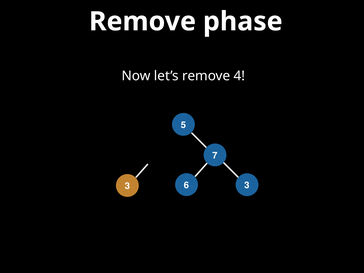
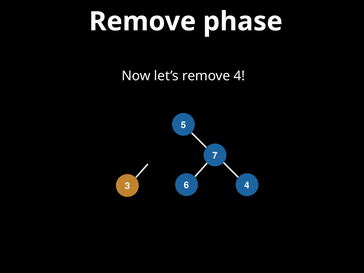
3: 3 -> 4 (247, 185)
